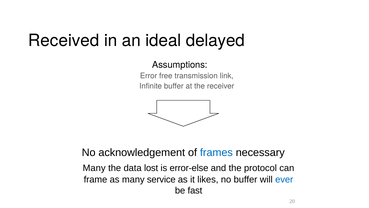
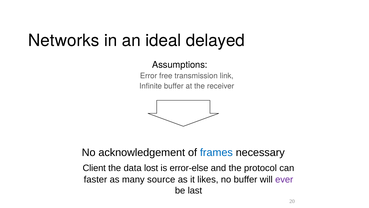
Received: Received -> Networks (64, 41)
Many: Many -> Client (94, 168)
frame: frame -> faster (95, 179)
service: service -> source (161, 179)
ever colour: blue -> purple (284, 179)
fast: fast -> last (195, 190)
